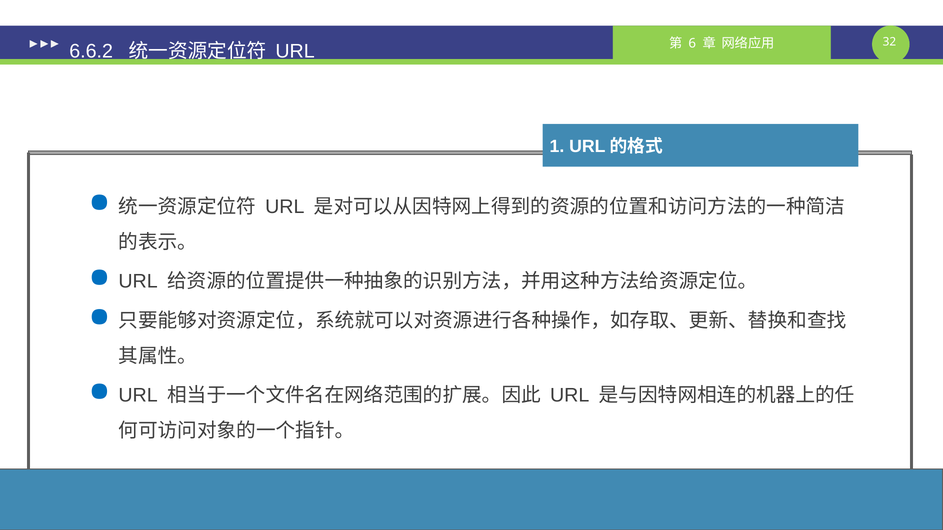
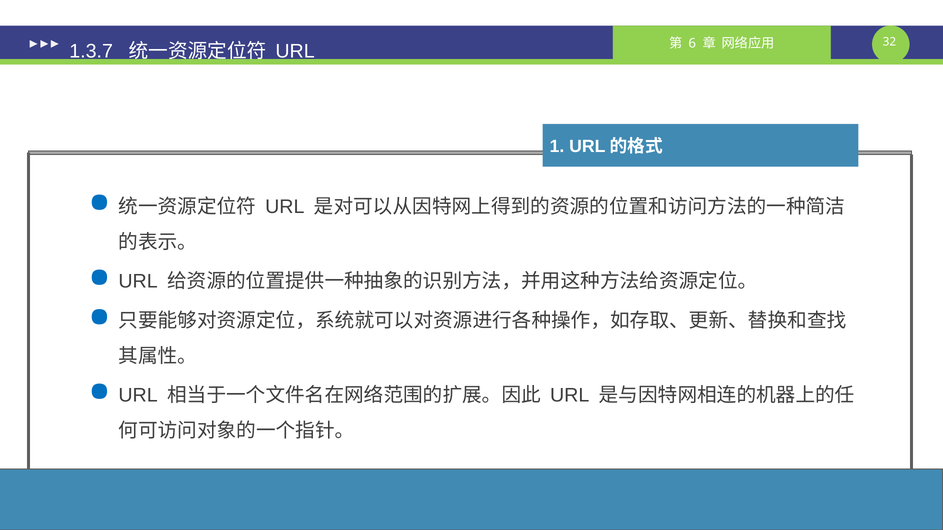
6.6.2: 6.6.2 -> 1.3.7 (91, 51)
